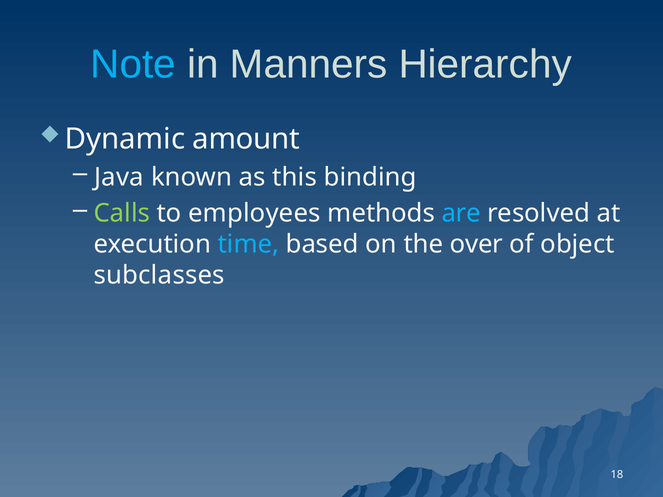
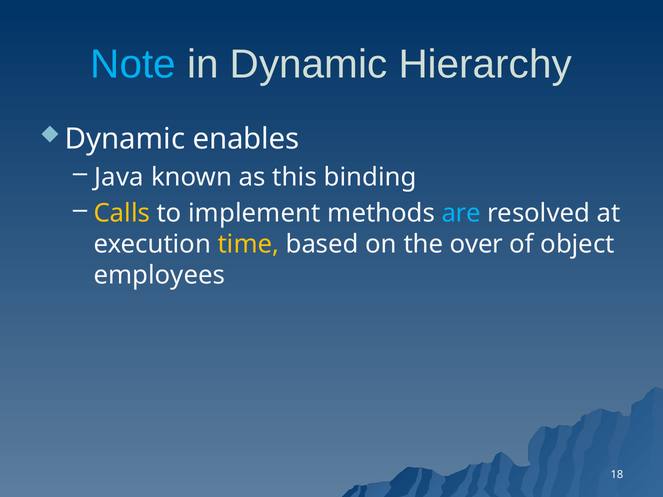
in Manners: Manners -> Dynamic (309, 64)
amount: amount -> enables (246, 139)
Calls colour: light green -> yellow (122, 213)
employees: employees -> implement (254, 213)
time colour: light blue -> yellow (248, 244)
subclasses: subclasses -> employees (159, 275)
